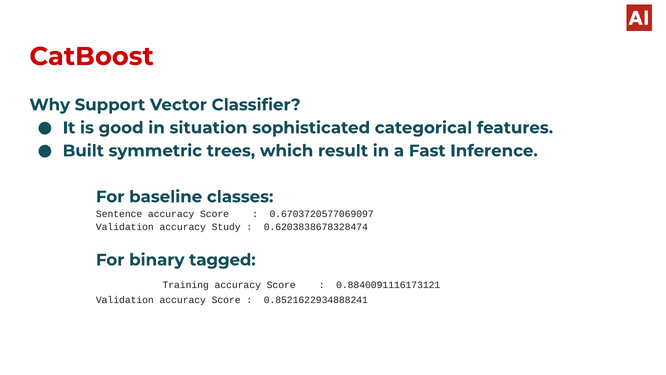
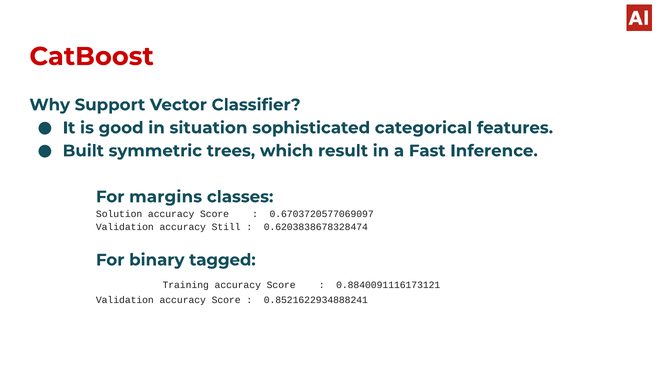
baseline: baseline -> margins (166, 197)
Sentence: Sentence -> Solution (119, 214)
Study: Study -> Still (226, 227)
